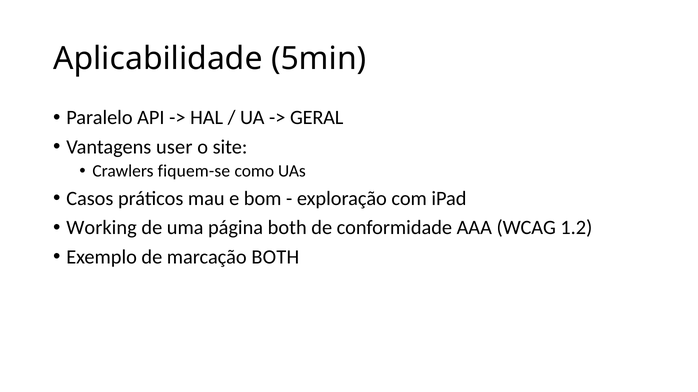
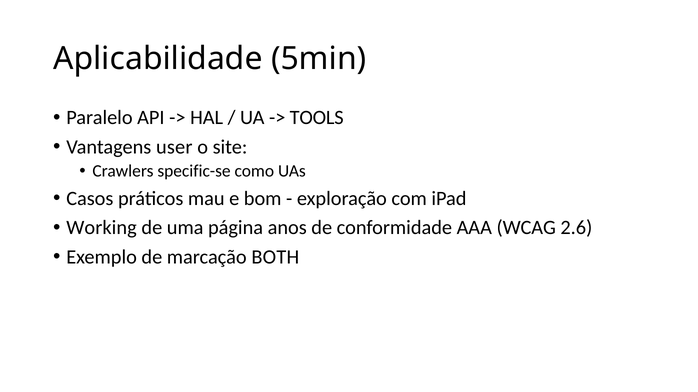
GERAL: GERAL -> TOOLS (317, 118)
fiquem-se: fiquem-se -> specific-se (194, 171)
página both: both -> anos (287, 228)
1.2: 1.2 -> 2.6 (576, 228)
